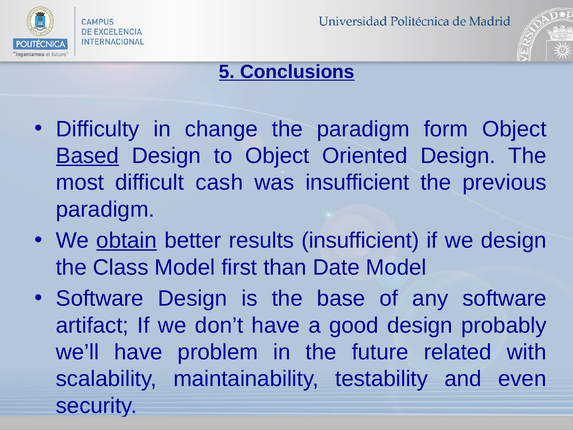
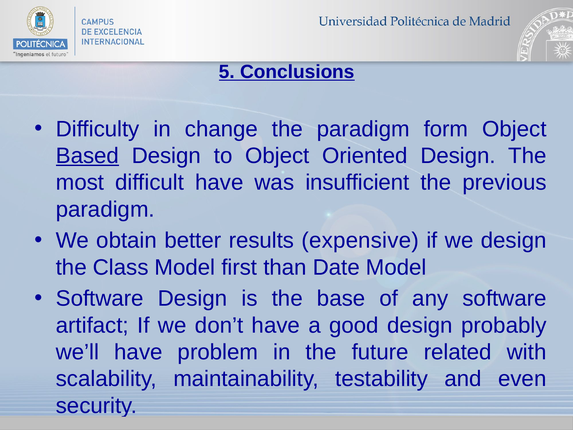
difficult cash: cash -> have (219, 182)
obtain underline: present -> none (127, 240)
results insufficient: insufficient -> expensive (360, 240)
